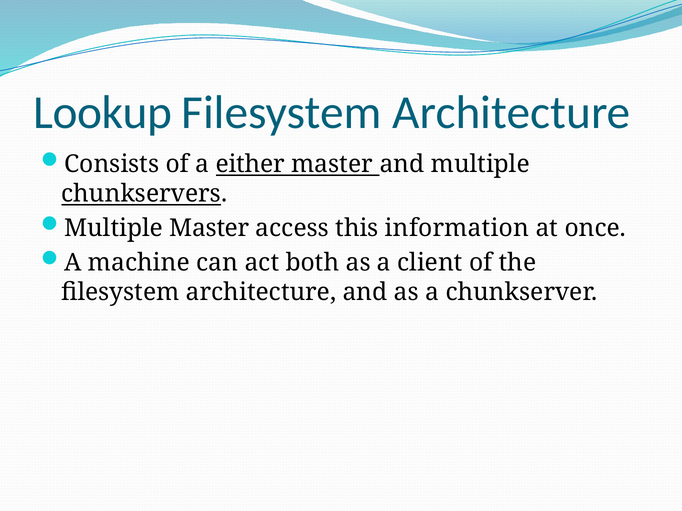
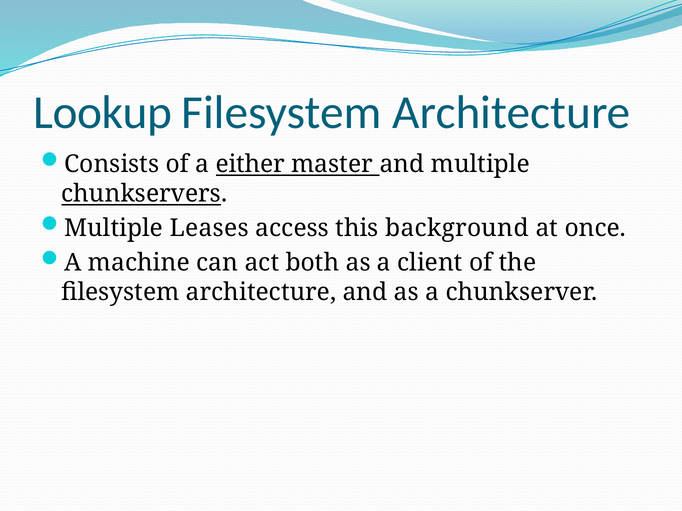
Multiple Master: Master -> Leases (209, 228)
information: information -> background (457, 228)
